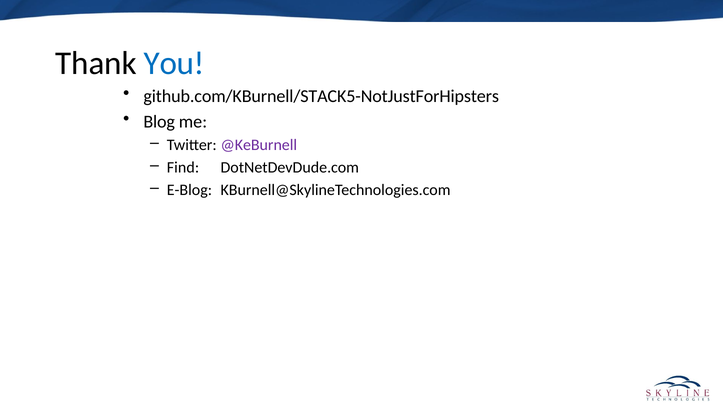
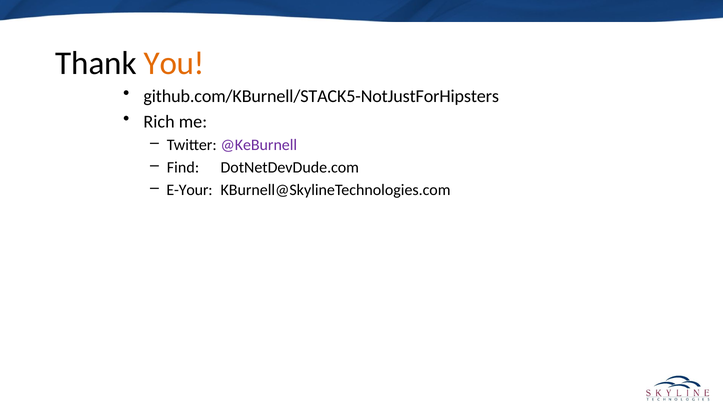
You colour: blue -> orange (174, 63)
Blog: Blog -> Rich (159, 122)
E-Blog: E-Blog -> E-Your (190, 190)
